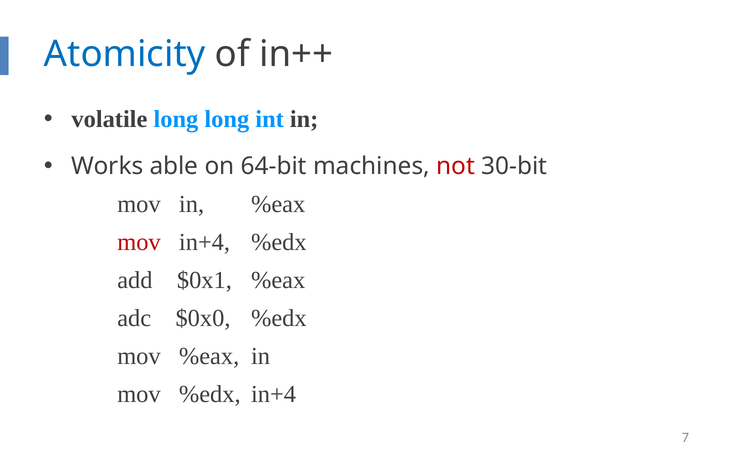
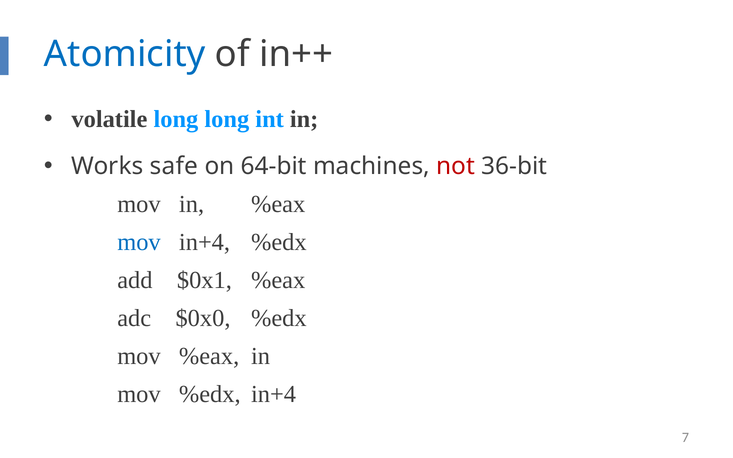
able: able -> safe (174, 166)
30-bit: 30-bit -> 36-bit (514, 166)
mov colour: red -> blue (139, 242)
